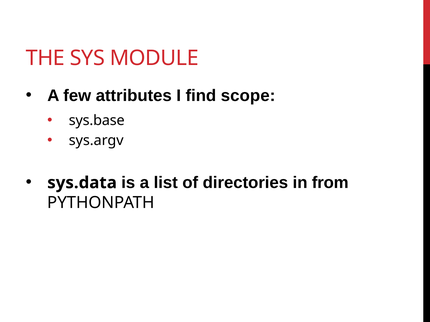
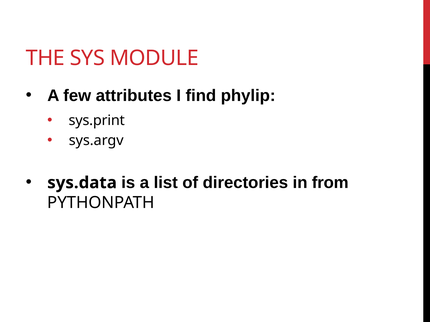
scope: scope -> phylip (248, 96)
sys.base: sys.base -> sys.print (97, 121)
